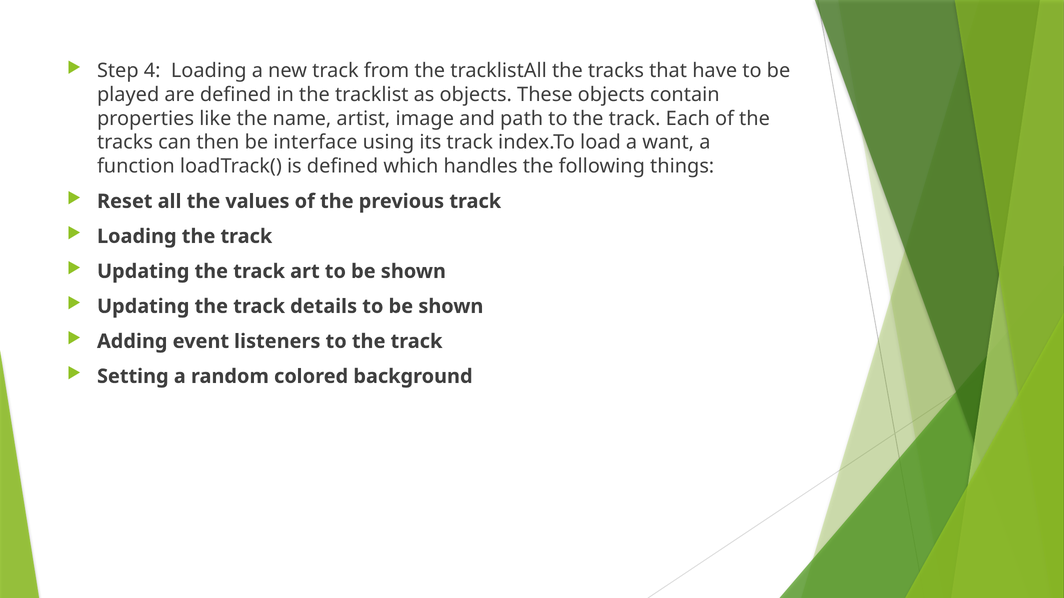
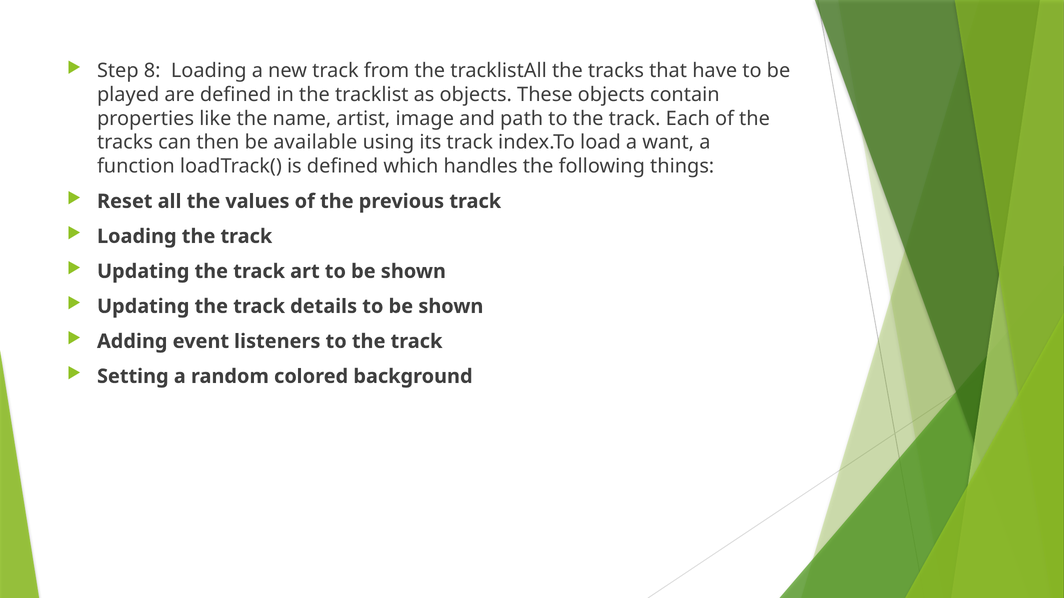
4: 4 -> 8 (152, 71)
interface: interface -> available (315, 143)
